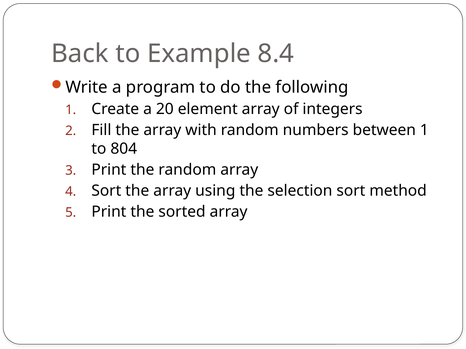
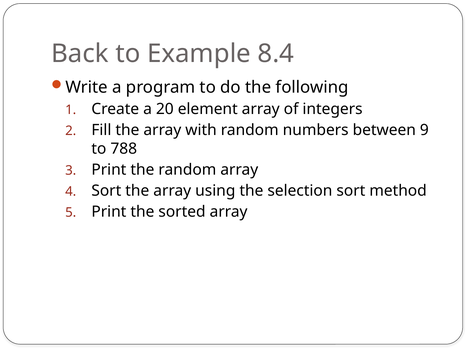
between 1: 1 -> 9 (424, 130)
804: 804 -> 788 (124, 149)
